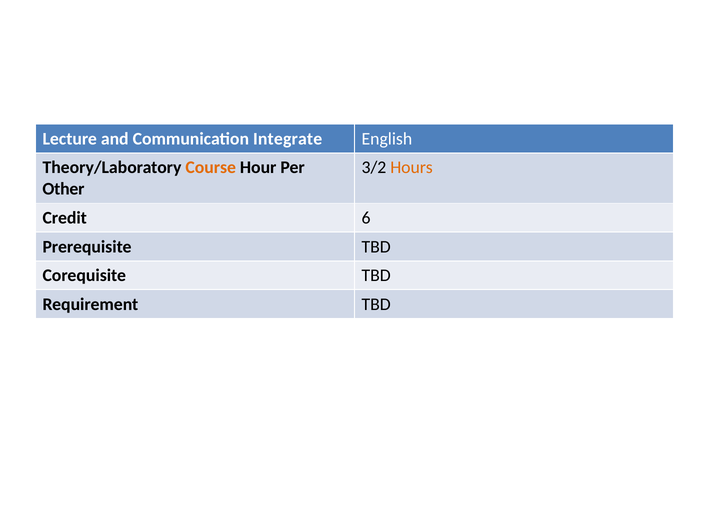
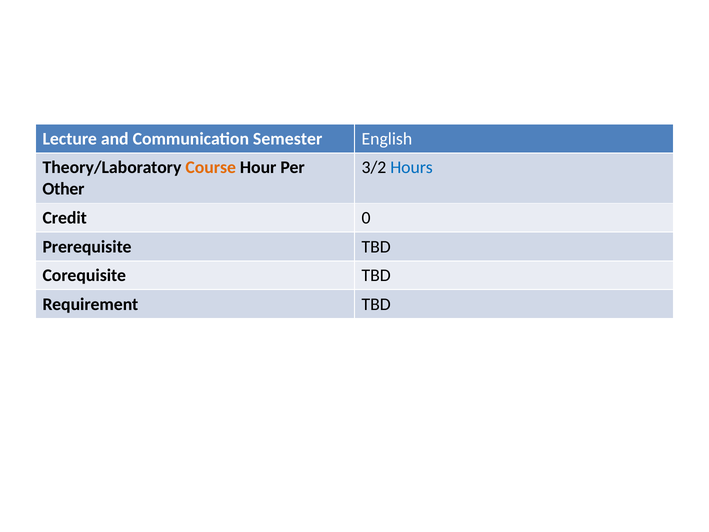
Integrate: Integrate -> Semester (288, 139)
Hours colour: orange -> blue (412, 167)
6: 6 -> 0 (366, 218)
